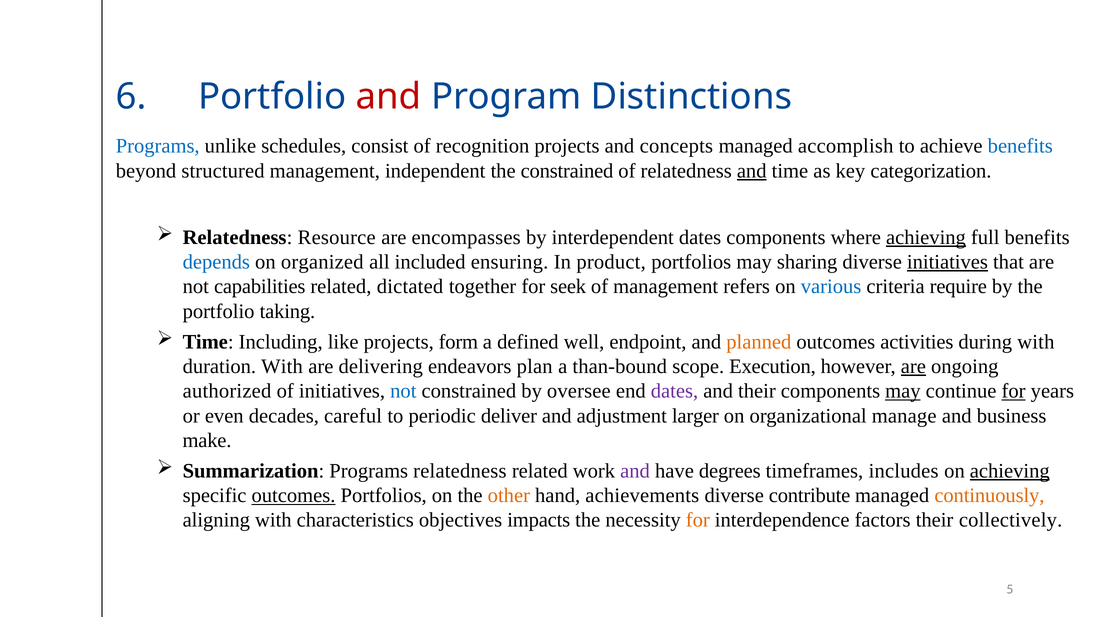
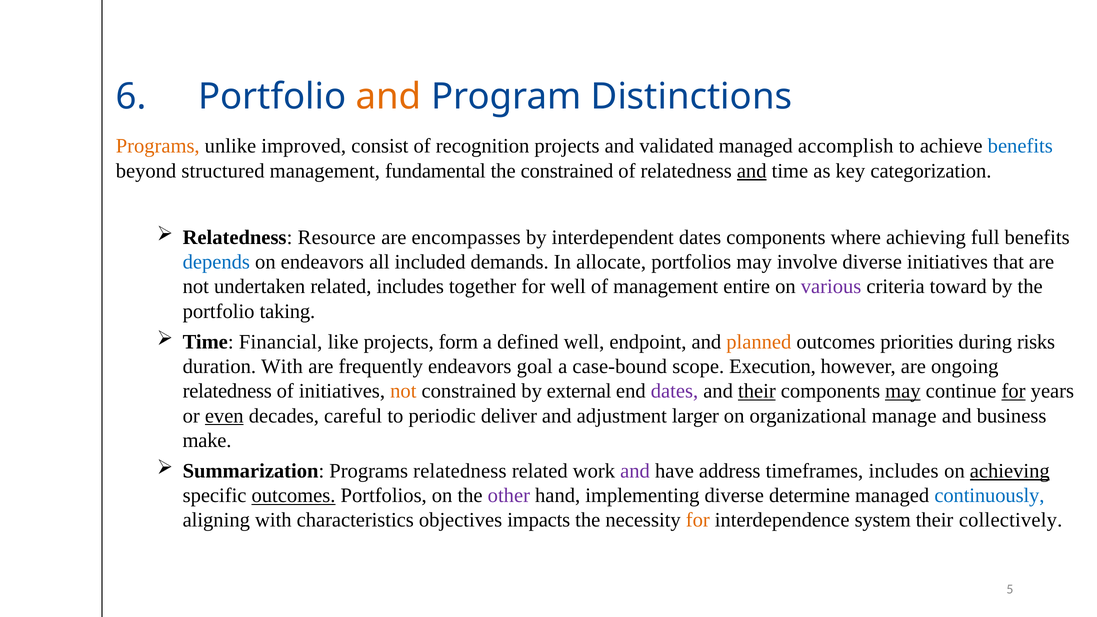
and colour: red -> orange (389, 97)
Programs colour: blue -> orange (158, 146)
schedules: schedules -> improved (304, 146)
concepts: concepts -> validated (677, 146)
independent: independent -> fundamental (435, 171)
achieving underline: present -> none (926, 237)
on organized: organized -> endeavors (322, 262)
ensuring: ensuring -> demands (510, 262)
product: product -> allocate (611, 262)
sharing: sharing -> involve (807, 262)
initiatives underline: present -> none (947, 262)
capabilities: capabilities -> undertaken (260, 287)
related dictated: dictated -> includes (410, 287)
for seek: seek -> well (568, 287)
refers: refers -> entire (747, 287)
various colour: blue -> purple (831, 287)
require: require -> toward (958, 287)
Including: Including -> Financial (281, 342)
activities: activities -> priorities (917, 342)
during with: with -> risks (1036, 342)
delivering: delivering -> frequently (381, 366)
plan: plan -> goal (535, 366)
than-bound: than-bound -> case-bound (620, 366)
are underline: present -> none (913, 366)
authorized: authorized -> relatedness (227, 391)
not colour: blue -> orange (403, 391)
oversee: oversee -> external (579, 391)
their underline: none -> present (757, 391)
even underline: none -> present (224, 416)
degrees: degrees -> address (730, 471)
other colour: orange -> purple (509, 496)
achievements: achievements -> implementing (642, 496)
contribute: contribute -> determine (810, 496)
continuously colour: orange -> blue (989, 496)
factors: factors -> system (883, 520)
